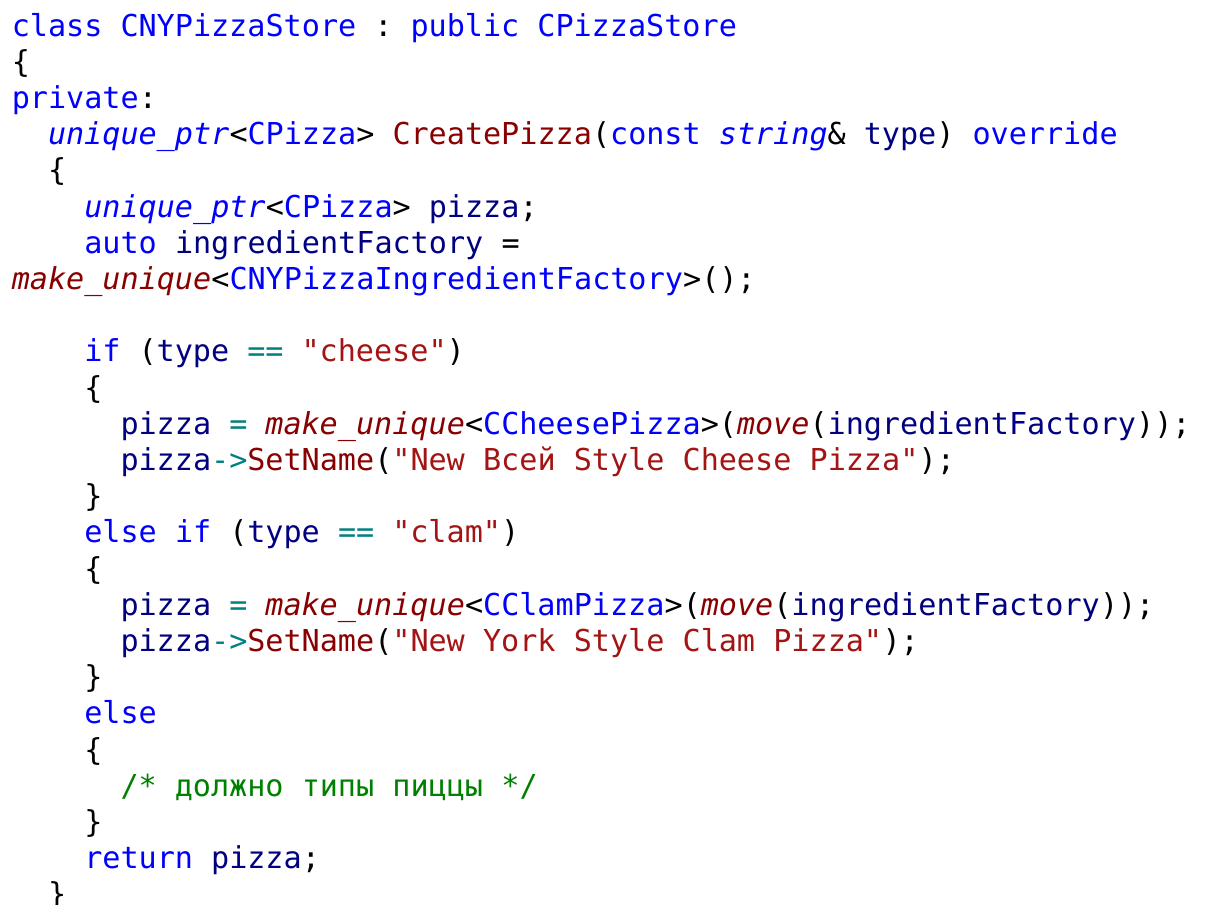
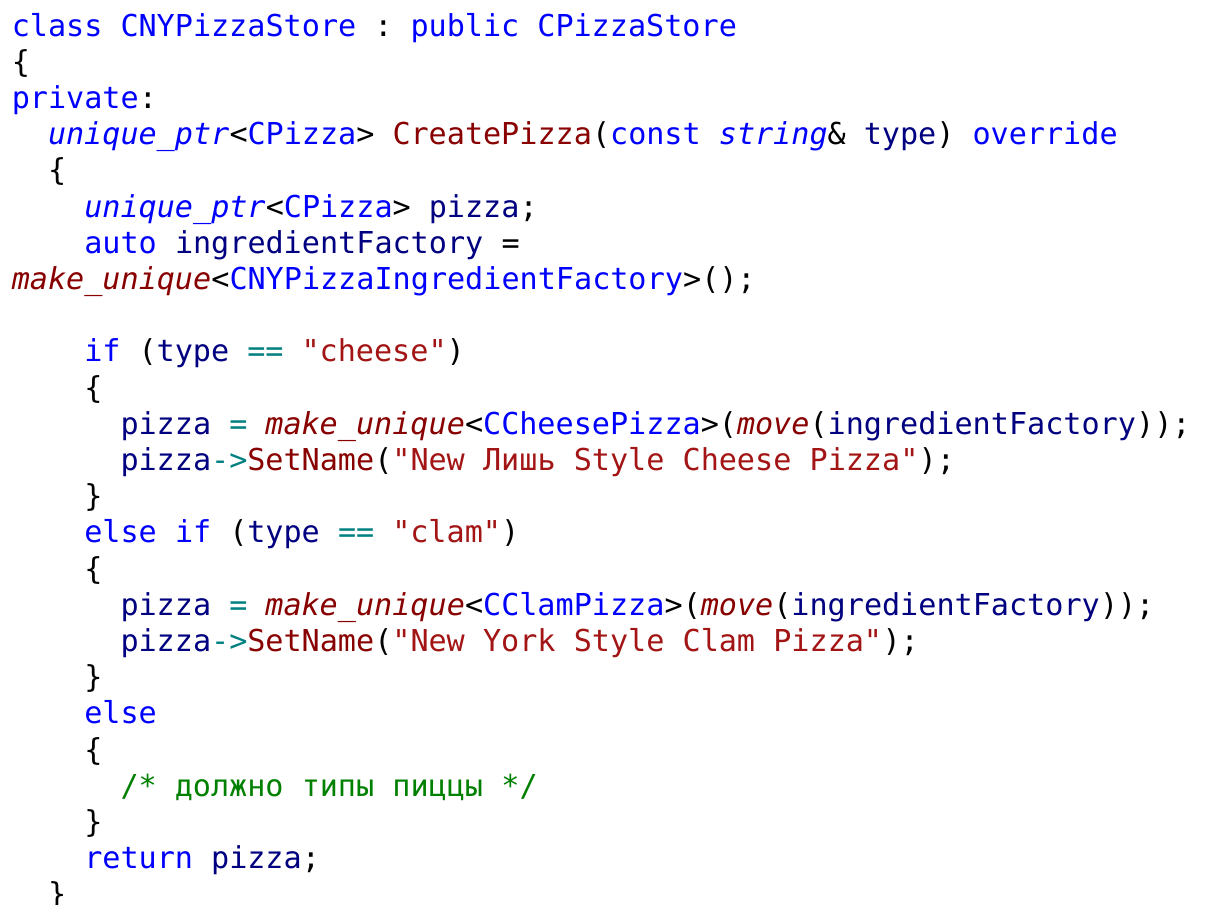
Всей: Всей -> Лишь (519, 460)
